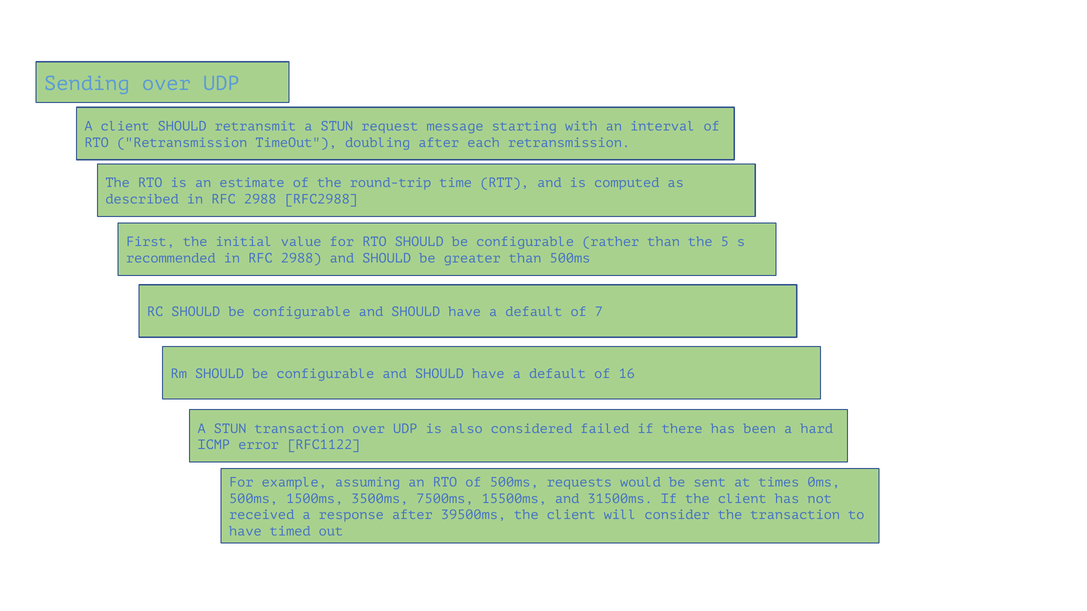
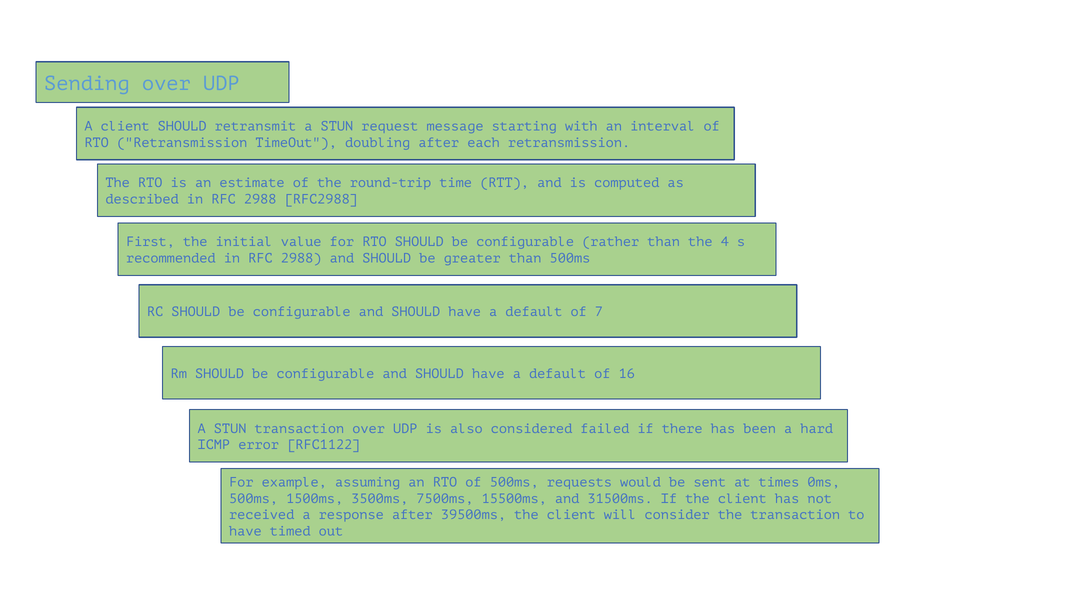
5: 5 -> 4 (725, 242)
